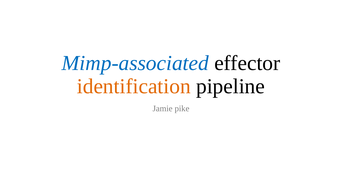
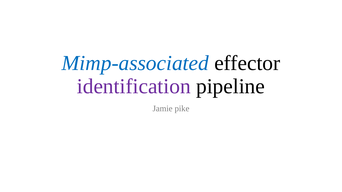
identification colour: orange -> purple (134, 86)
